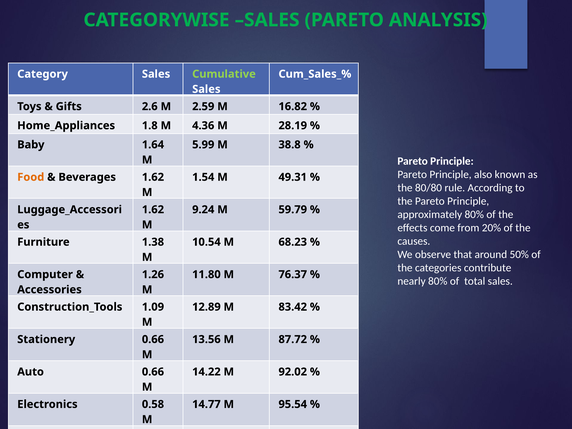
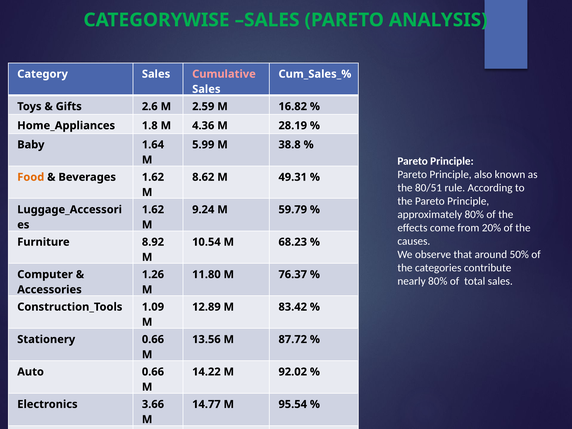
Cumulative colour: light green -> pink (224, 74)
1.54: 1.54 -> 8.62 (203, 177)
80/80: 80/80 -> 80/51 (429, 188)
1.38: 1.38 -> 8.92 (153, 242)
0.58: 0.58 -> 3.66 (153, 404)
